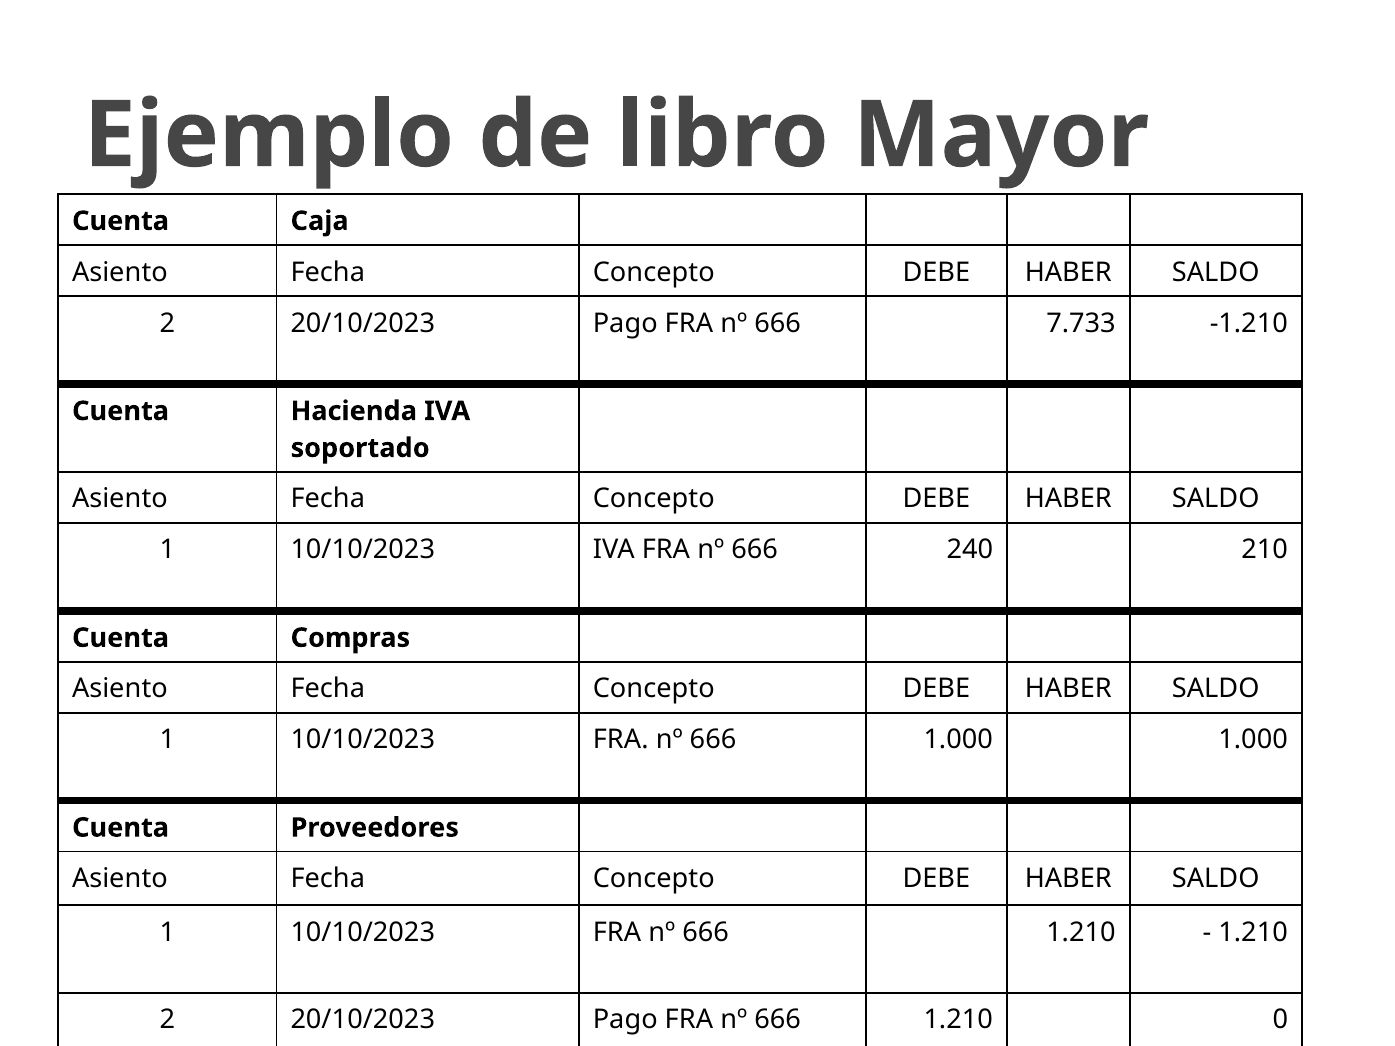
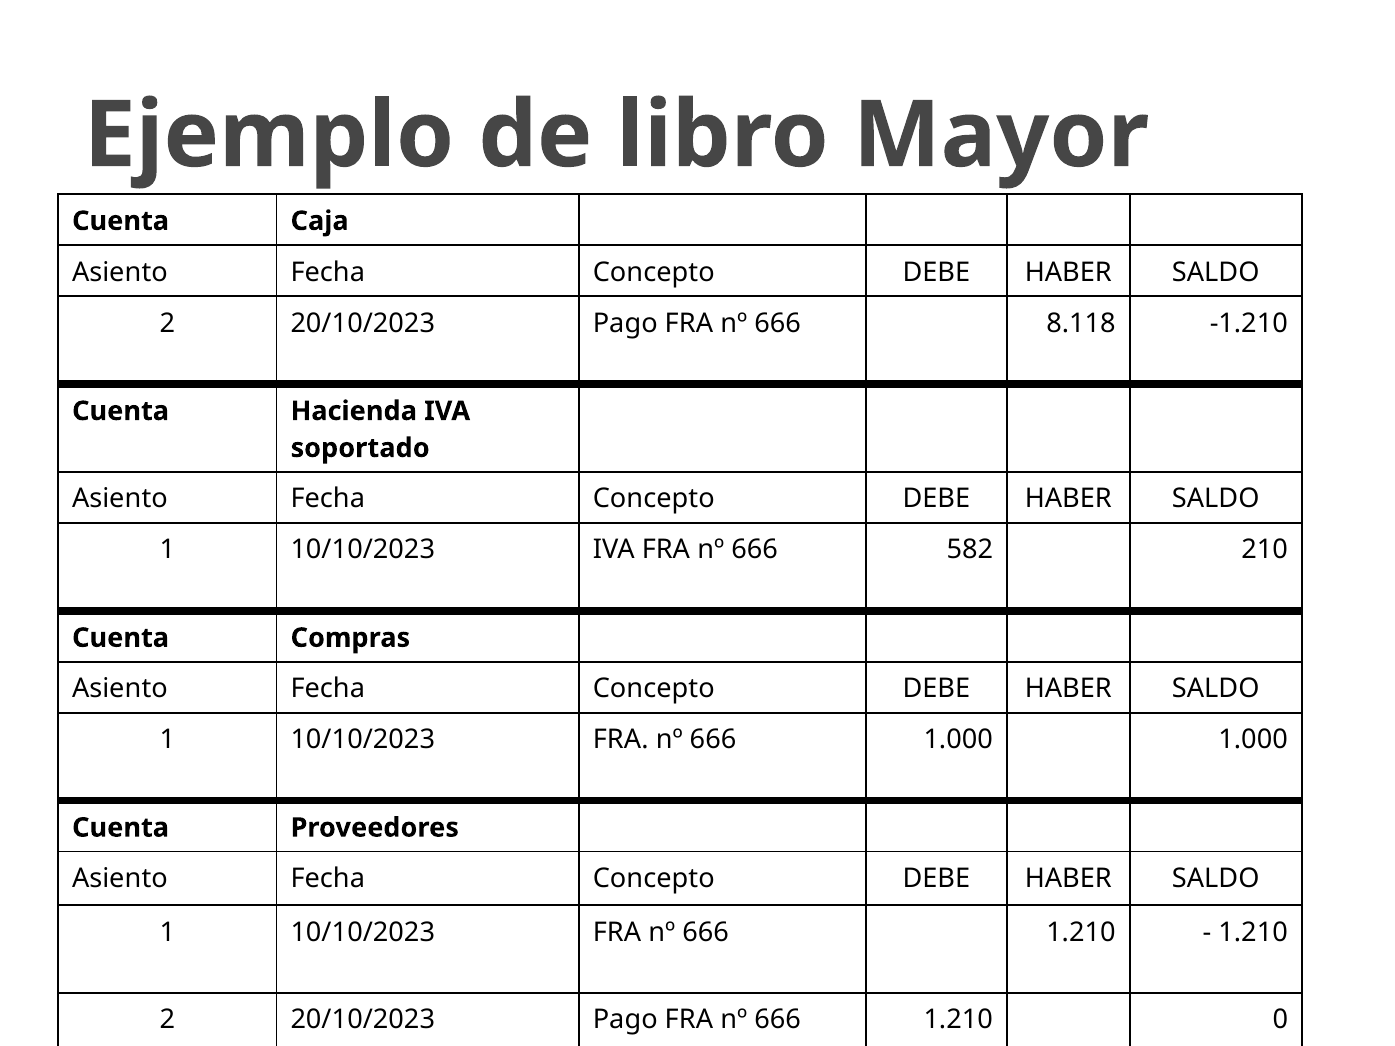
7.733: 7.733 -> 8.118 (1081, 323)
240: 240 -> 582 (970, 550)
